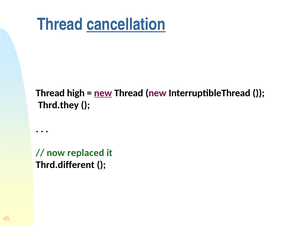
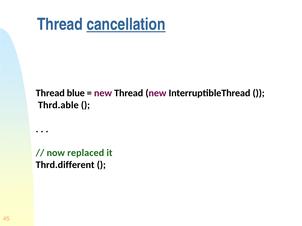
high: high -> blue (76, 93)
new underline: present -> none (103, 93)
Thrd.they: Thrd.they -> Thrd.able (58, 105)
